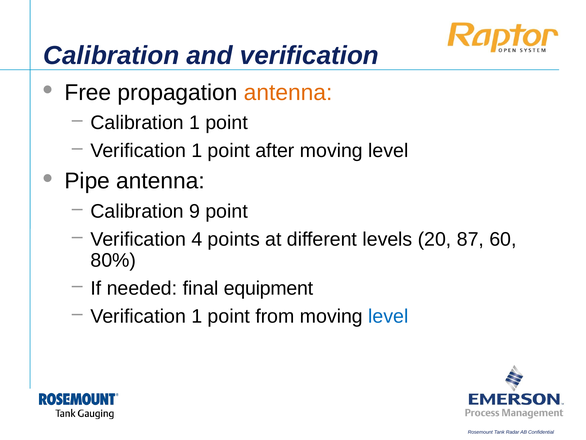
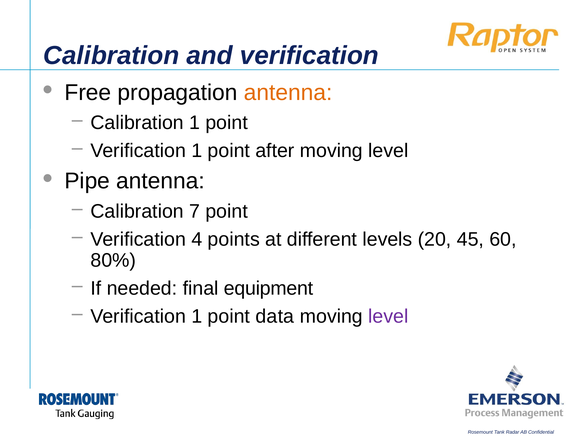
9: 9 -> 7 (195, 211)
87: 87 -> 45 (470, 239)
from: from -> data (275, 316)
level colour: blue -> purple (388, 316)
